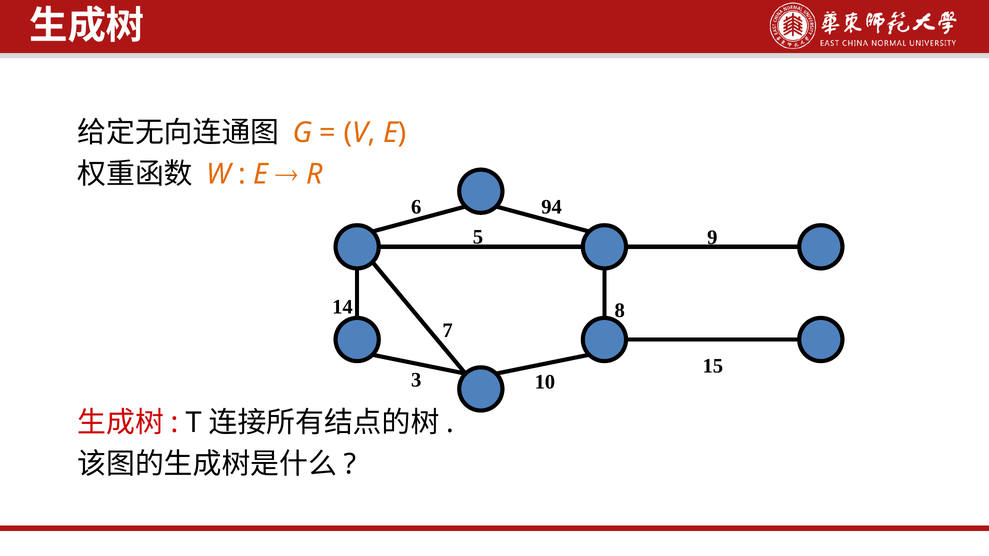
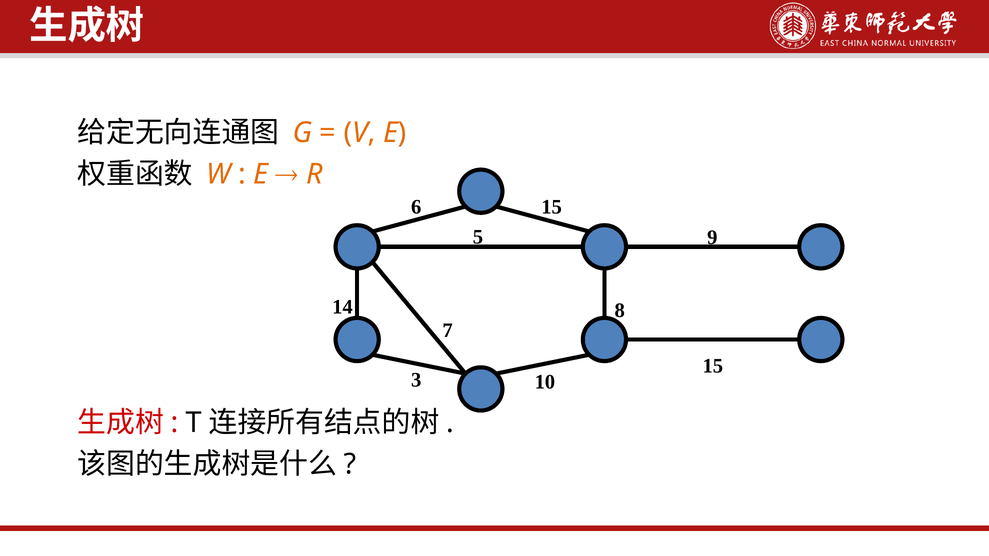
6 94: 94 -> 15 (552, 207)
